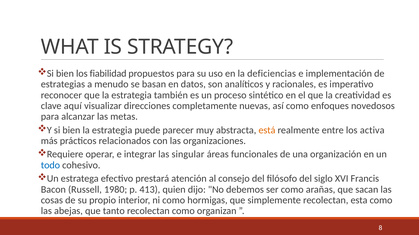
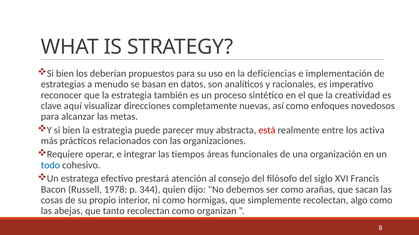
fiabilidad: fiabilidad -> deberían (108, 74)
está colour: orange -> red (267, 130)
singular: singular -> tiempos (188, 155)
1980: 1980 -> 1978 (116, 190)
413: 413 -> 344 (150, 190)
esta: esta -> algo (359, 201)
